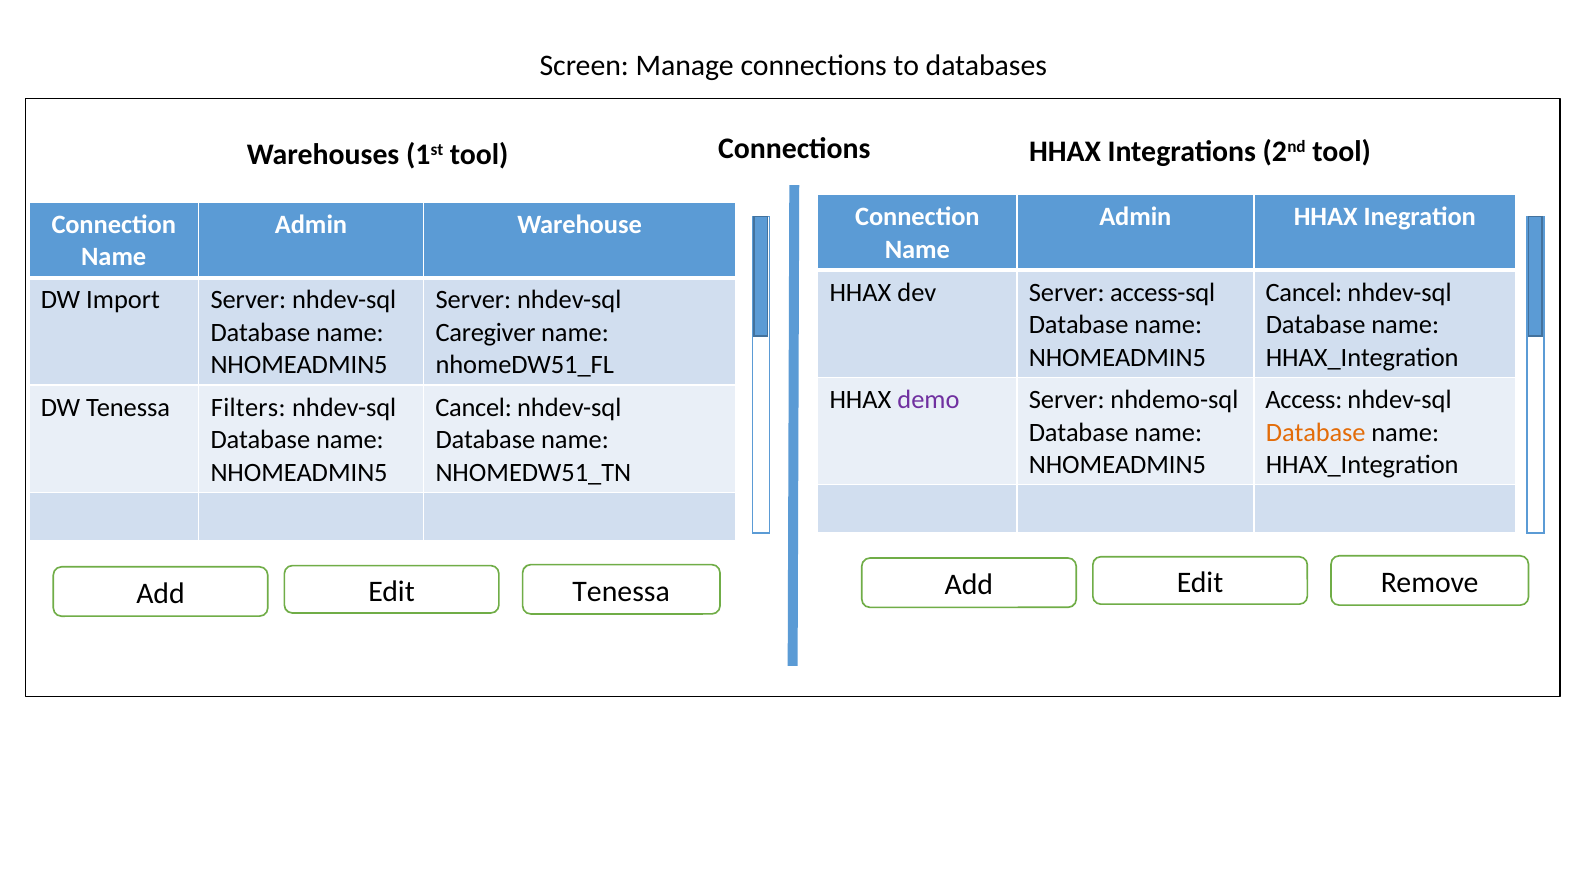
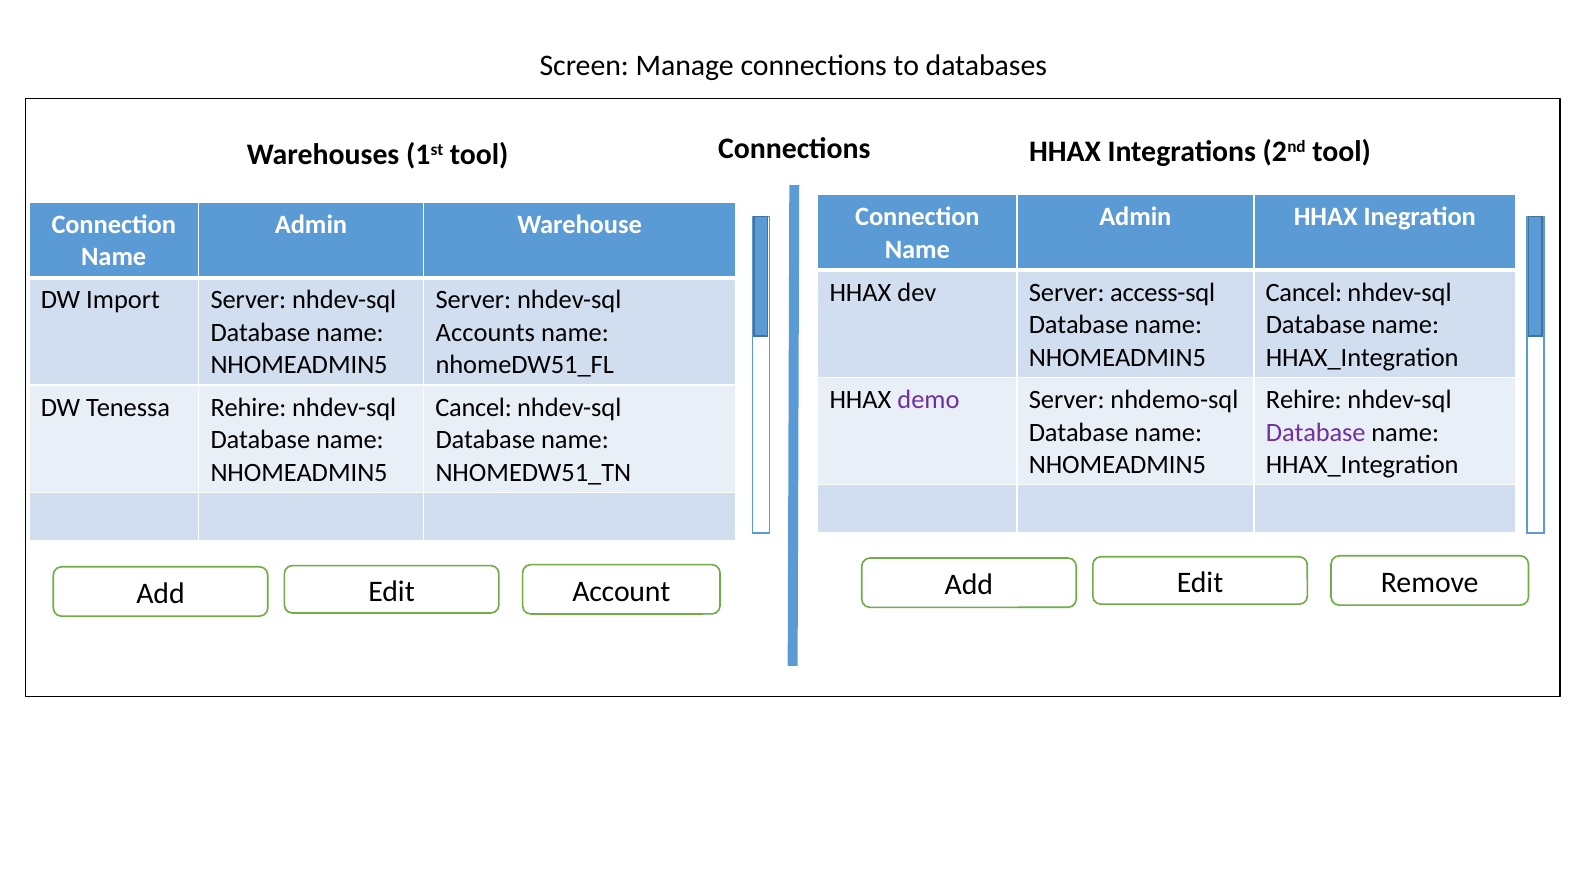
Caregiver: Caregiver -> Accounts (485, 333)
Access: Access -> Rehire (1304, 400)
Tenessa Filters: Filters -> Rehire (248, 407)
Database colour: orange -> purple (1316, 432)
Edit Tenessa: Tenessa -> Account (621, 591)
